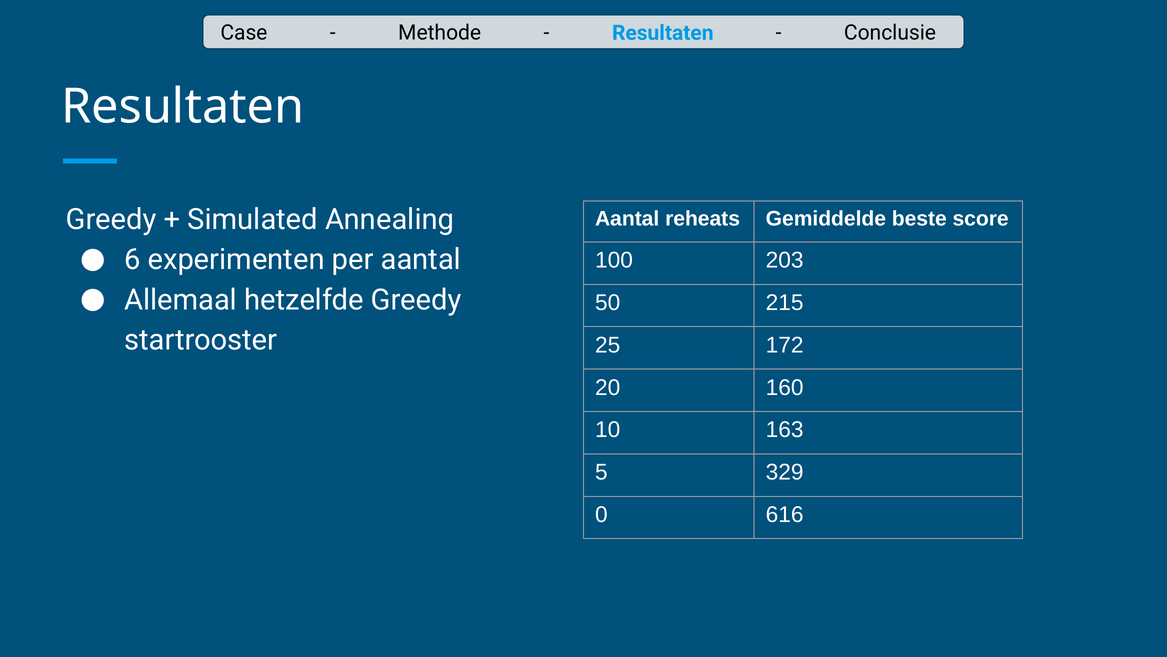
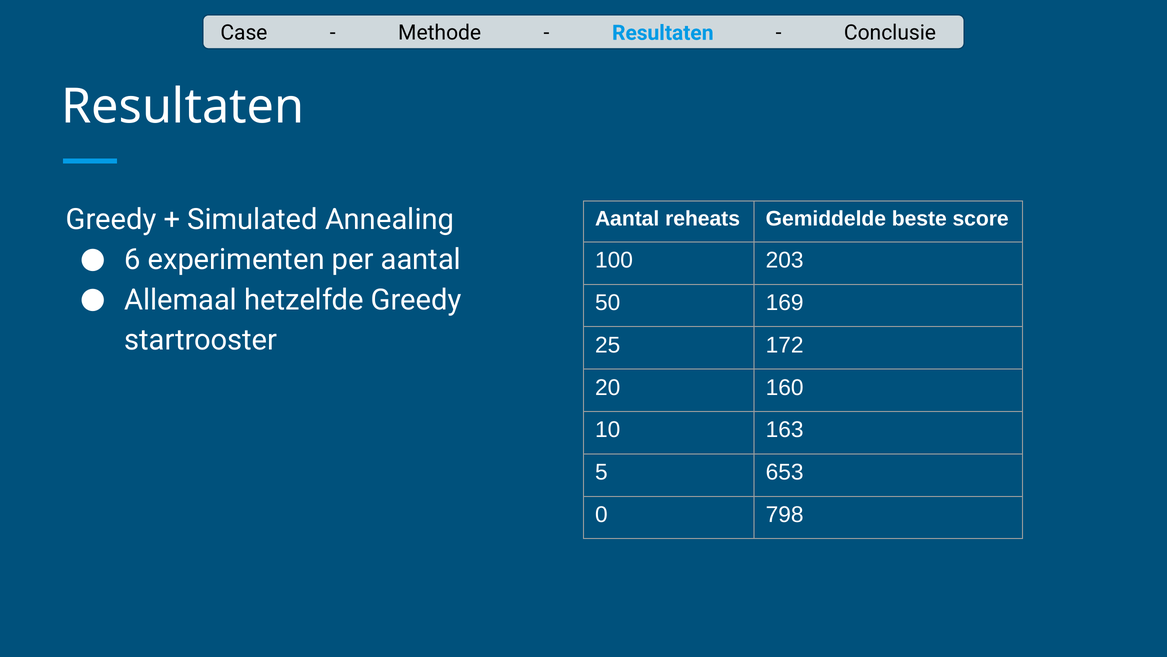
215: 215 -> 169 (785, 303)
329: 329 -> 653 (785, 472)
616: 616 -> 798 (785, 514)
